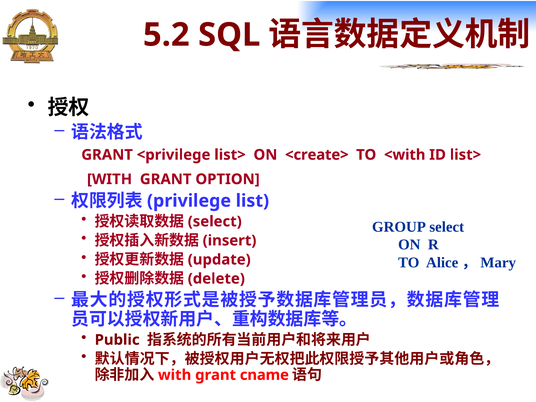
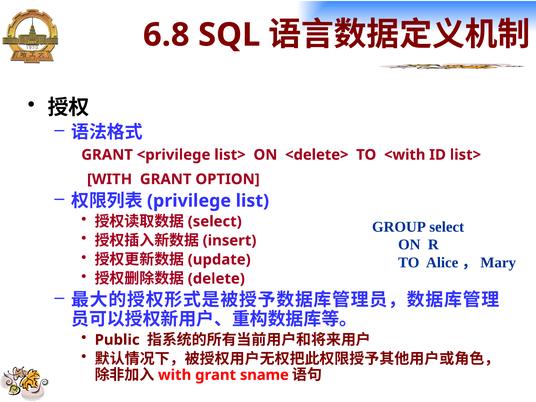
5.2: 5.2 -> 6.8 (166, 35)
<create>: <create> -> <delete> (317, 155)
cname: cname -> sname (264, 375)
